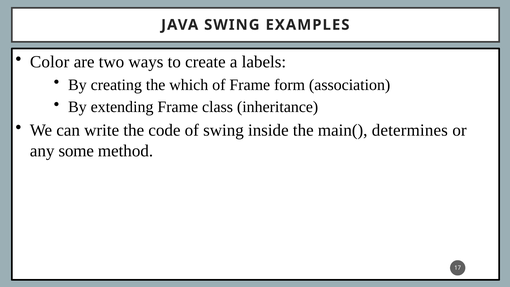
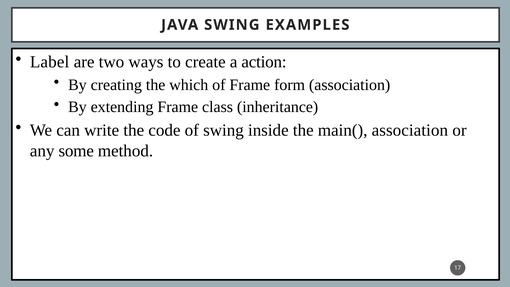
Color: Color -> Label (50, 62)
labels: labels -> action (264, 62)
main( determines: determines -> association (410, 130)
